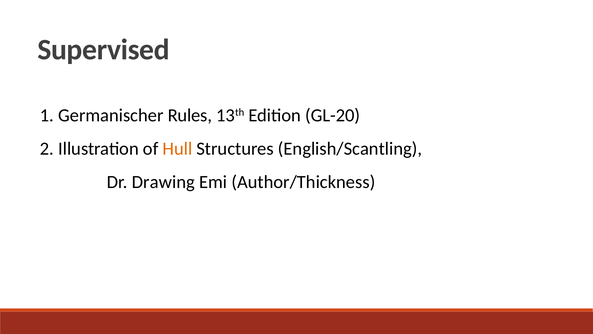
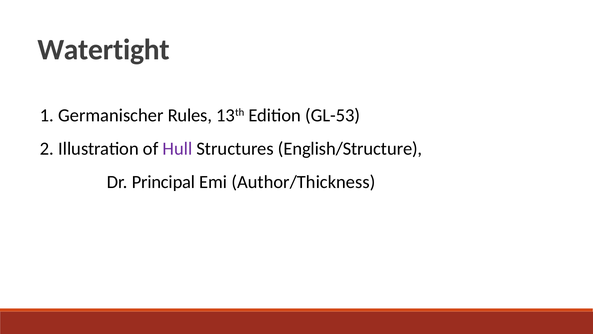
Supervised: Supervised -> Watertight (104, 50)
GL-20: GL-20 -> GL-53 (333, 115)
Hull colour: orange -> purple (177, 149)
English/Scantling: English/Scantling -> English/Structure (350, 149)
Drawing: Drawing -> Principal (163, 182)
